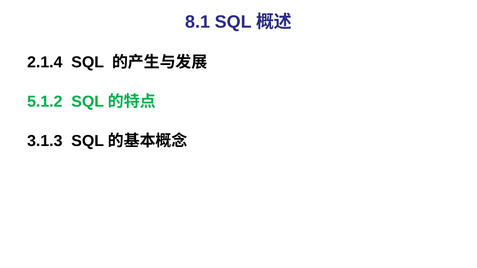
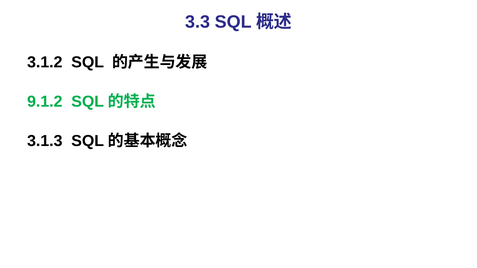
8.1: 8.1 -> 3.3 (198, 22)
2.1.4: 2.1.4 -> 3.1.2 (45, 62)
5.1.2: 5.1.2 -> 9.1.2 (45, 102)
